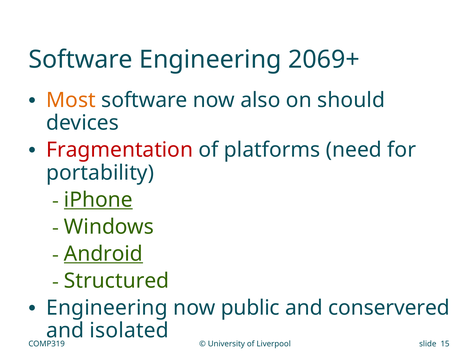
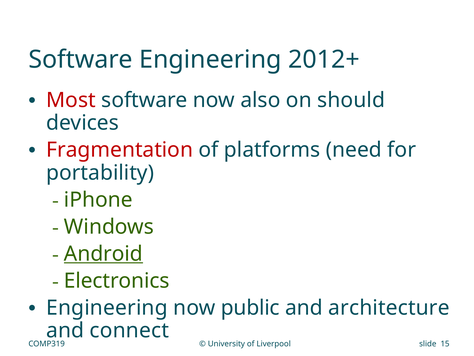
2069+: 2069+ -> 2012+ (324, 59)
Most colour: orange -> red (71, 100)
iPhone underline: present -> none (98, 199)
Structured: Structured -> Electronics (117, 280)
conservered: conservered -> architecture (389, 307)
isolated: isolated -> connect (129, 330)
